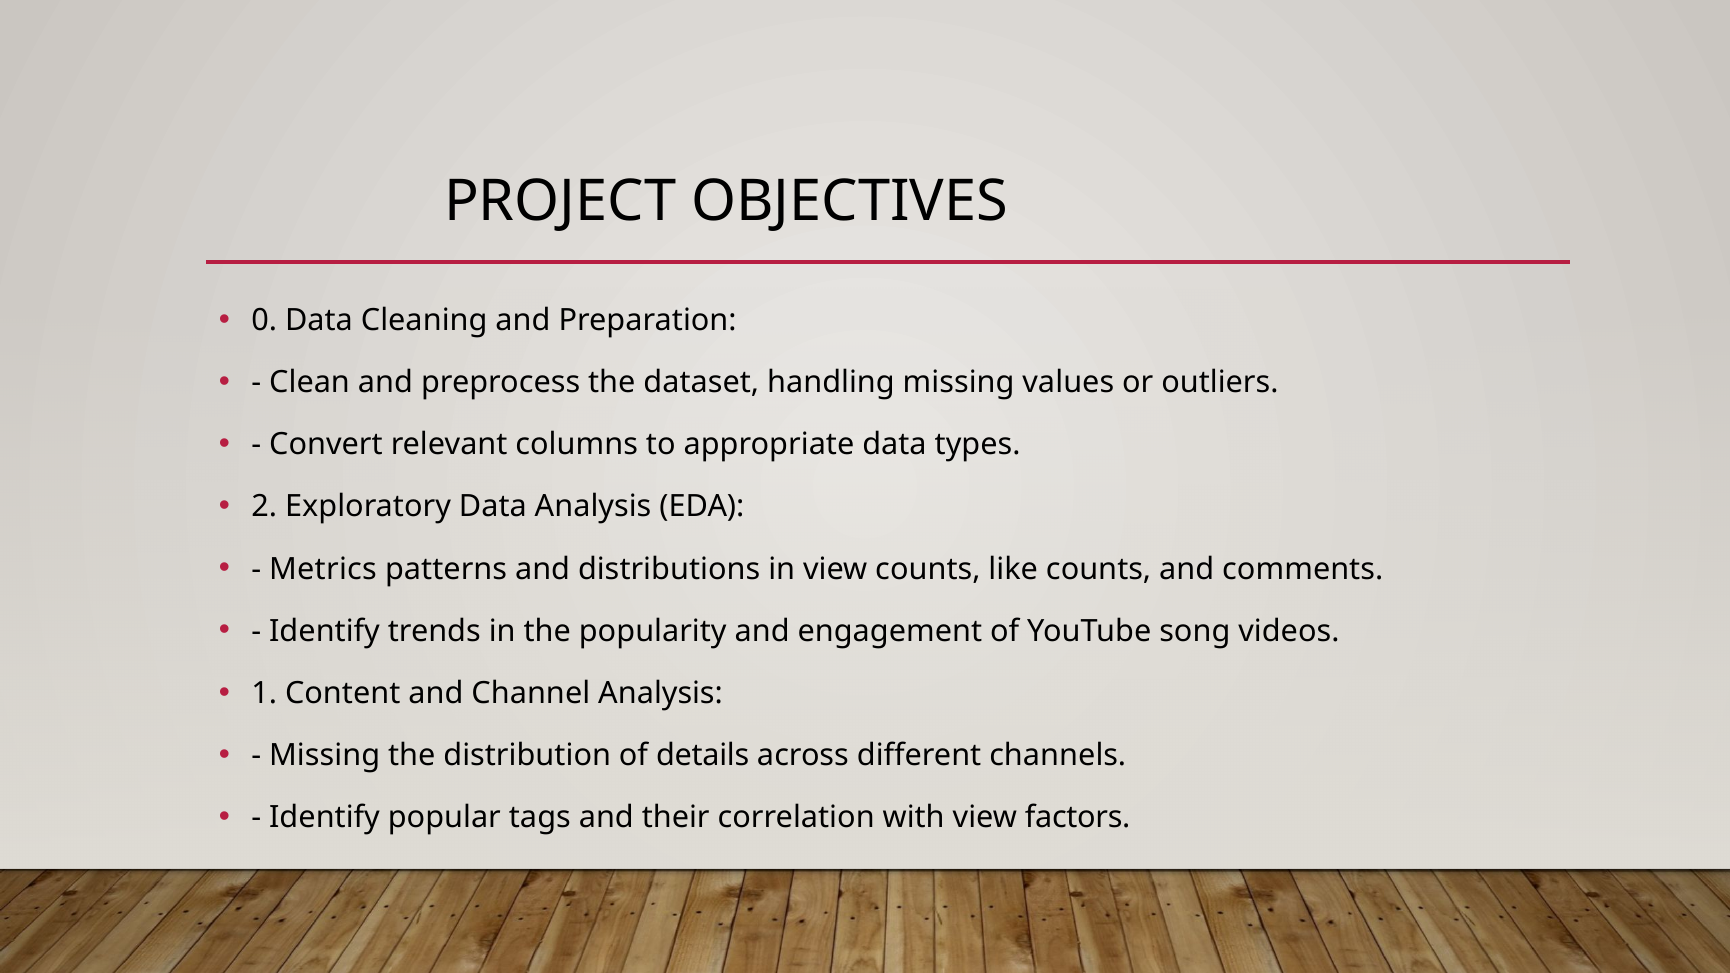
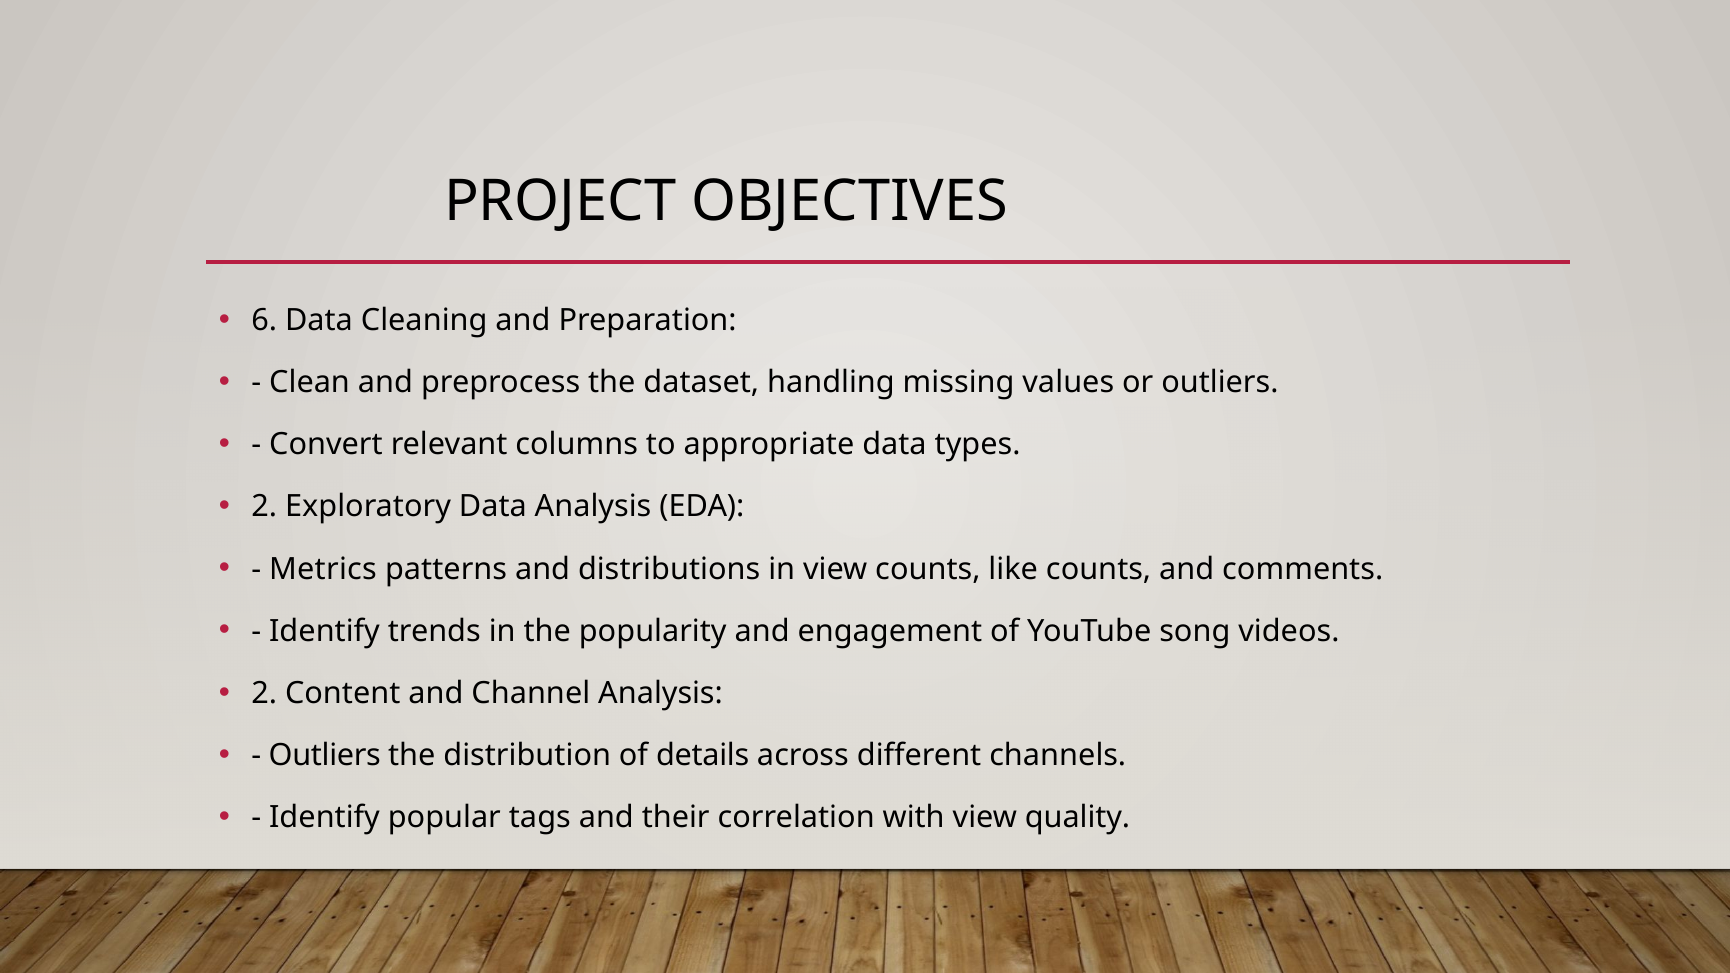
0: 0 -> 6 (264, 320)
1: 1 -> 2 (264, 693)
Missing: Missing -> Outliers (325, 756)
factors: factors -> quality (1078, 818)
